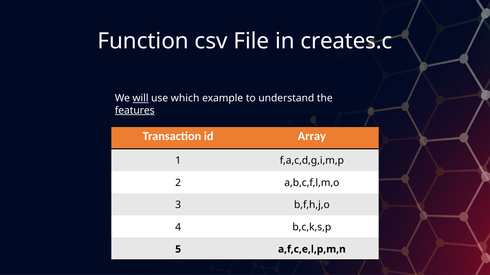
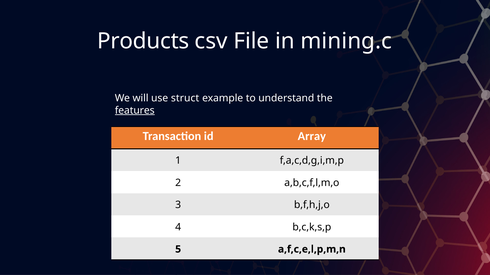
Function: Function -> Products (143, 41)
creates.c: creates.c -> mining.c (346, 41)
will underline: present -> none (141, 98)
which: which -> struct (185, 98)
